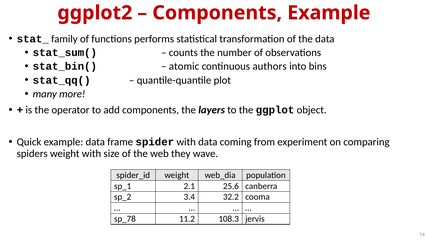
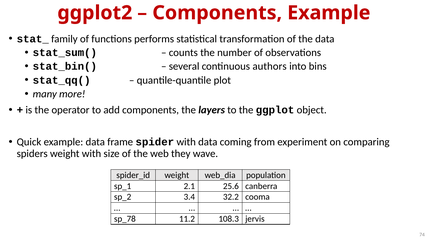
atomic: atomic -> several (184, 66)
